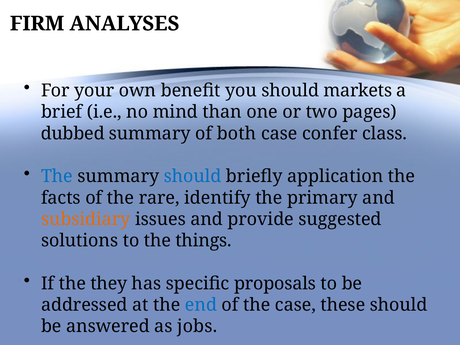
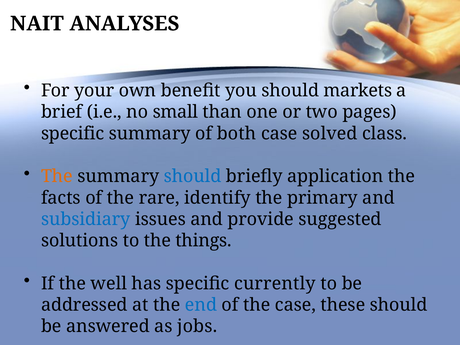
FIRM: FIRM -> NAIT (37, 24)
mind: mind -> small (175, 112)
dubbed: dubbed -> specific (73, 133)
confer: confer -> solved (330, 133)
The colour: blue -> orange (57, 176)
subsidiary colour: orange -> blue (86, 219)
they: they -> well (109, 283)
proposals: proposals -> currently (275, 283)
